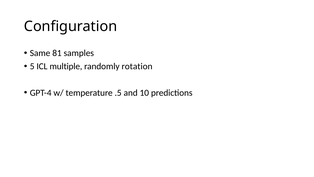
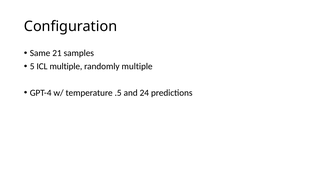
81: 81 -> 21 (57, 53)
randomly rotation: rotation -> multiple (137, 66)
10: 10 -> 24 (144, 93)
